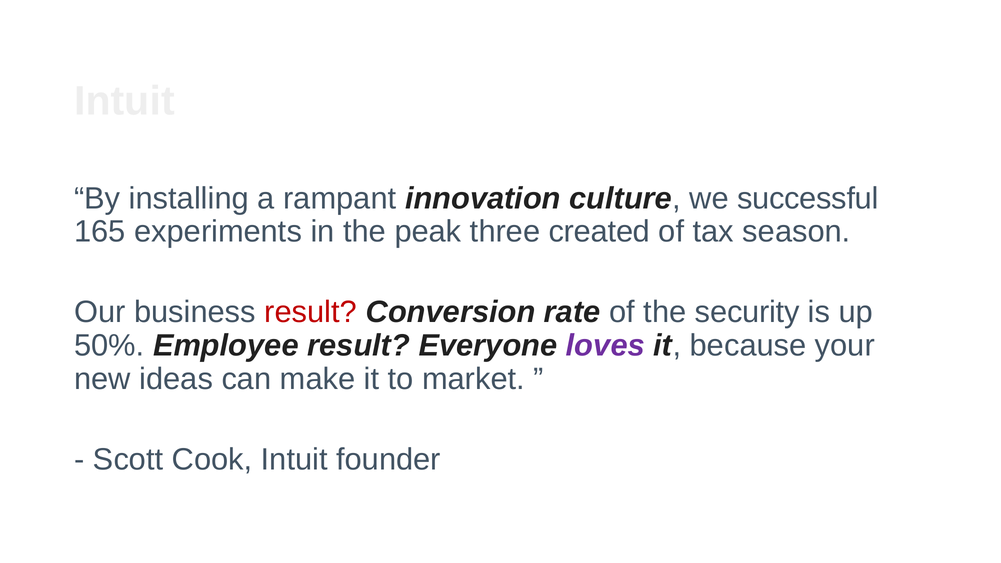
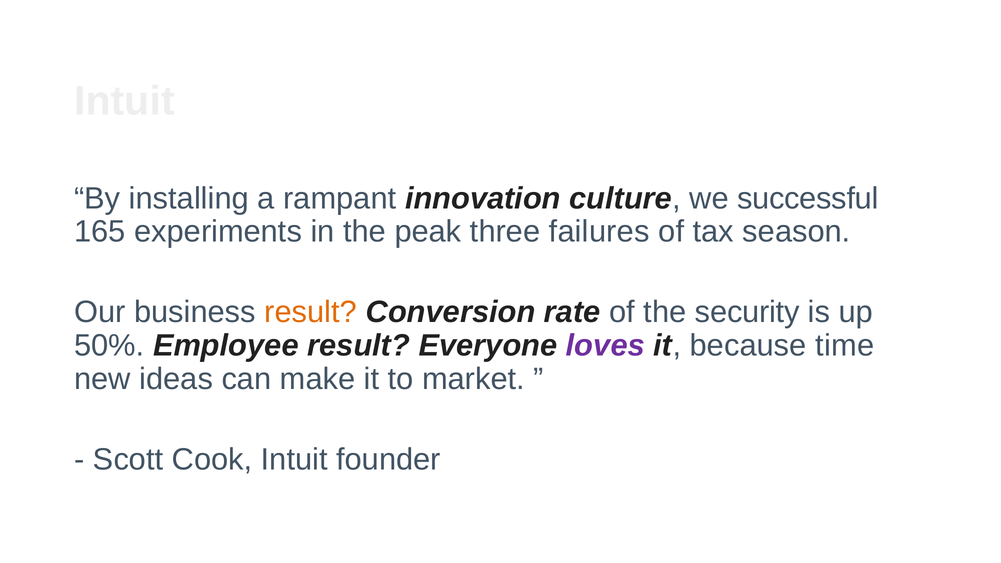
created: created -> failures (599, 232)
result colour: red -> orange (311, 312)
your: your -> time (845, 346)
